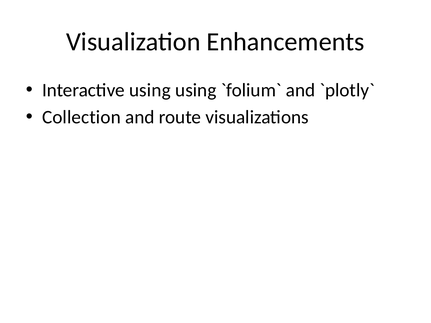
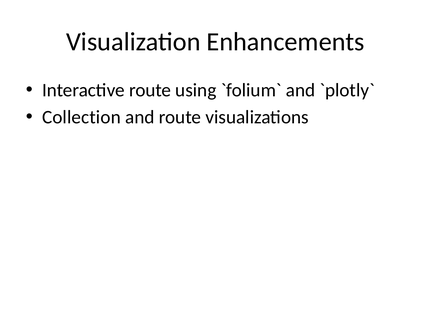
Interactive using: using -> route (150, 90)
